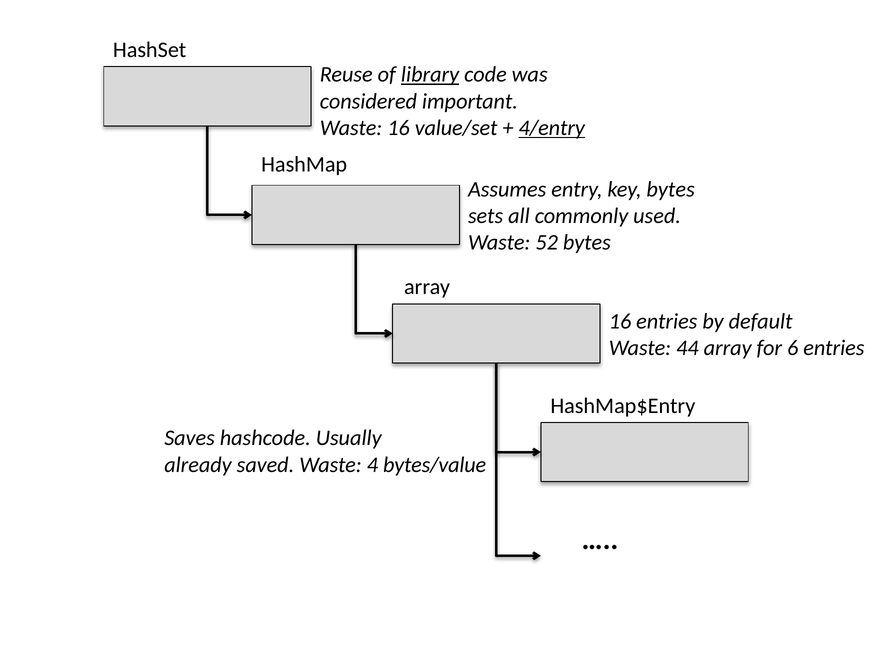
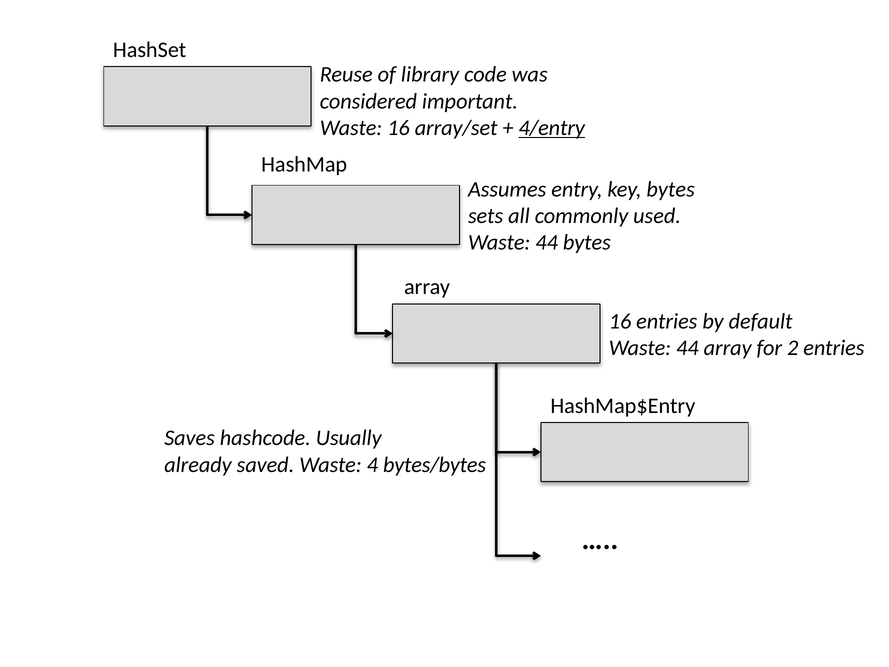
library underline: present -> none (430, 74)
value/set: value/set -> array/set (456, 128)
52: 52 -> 44 (547, 243)
6: 6 -> 2 (793, 348)
bytes/value: bytes/value -> bytes/bytes (435, 465)
